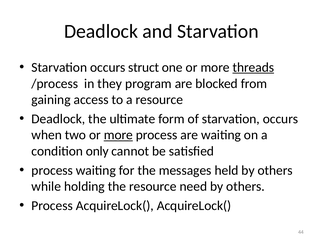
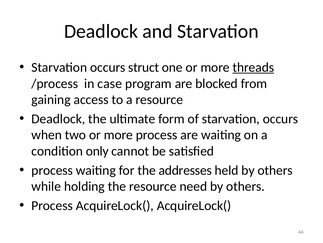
they: they -> case (110, 83)
more underline: present -> none (118, 135)
messages: messages -> addresses (185, 170)
